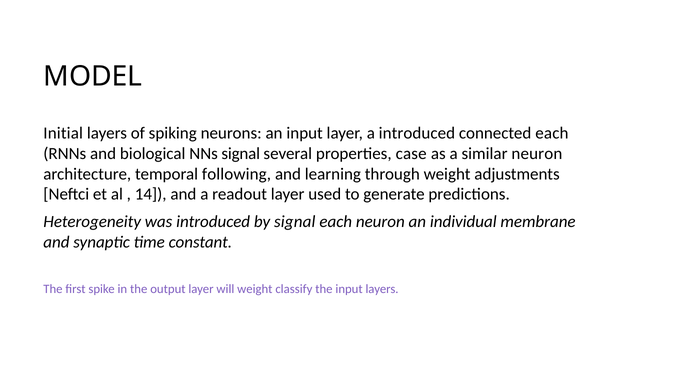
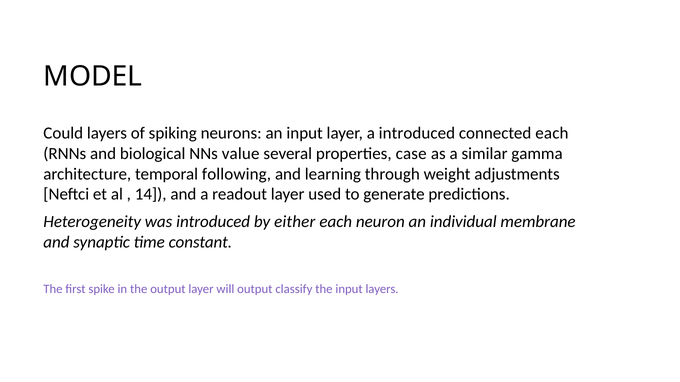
Initial: Initial -> Could (63, 133)
NNs signal: signal -> value (241, 154)
similar neuron: neuron -> gamma (537, 154)
by signal: signal -> either (295, 222)
will weight: weight -> output (255, 290)
